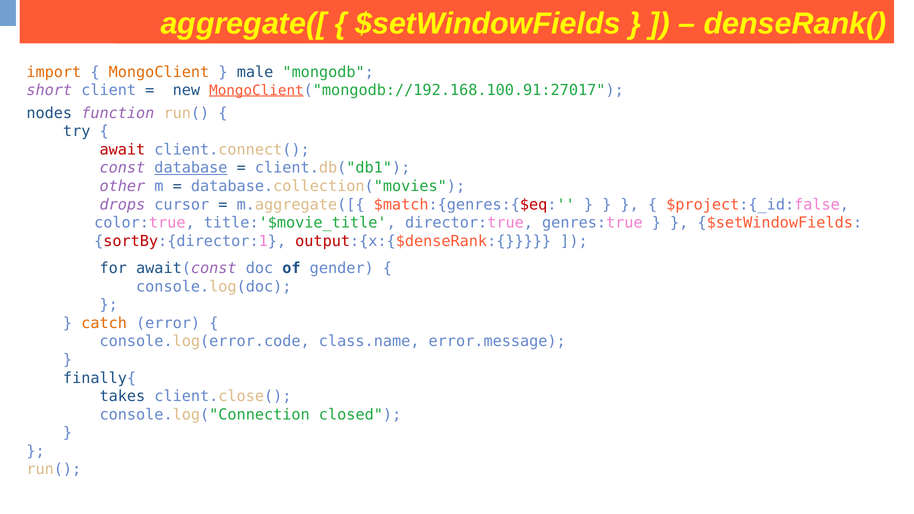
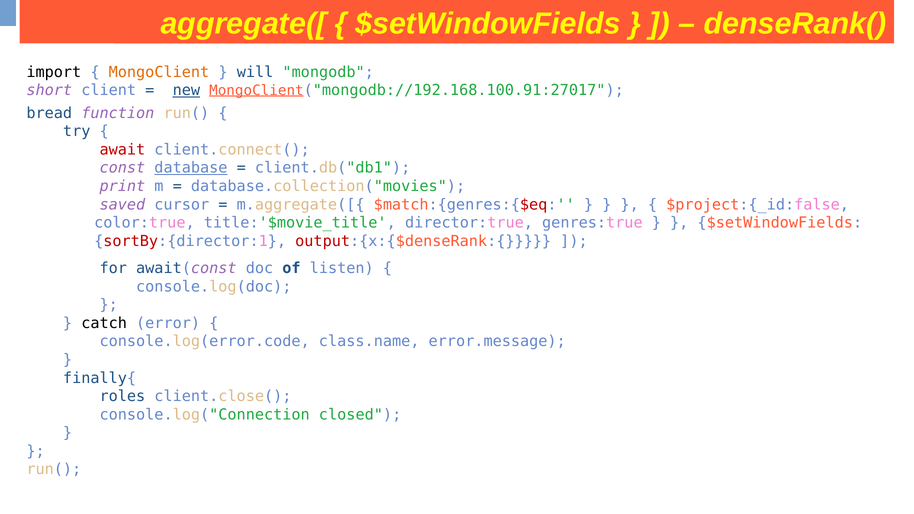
import colour: orange -> black (54, 72)
male: male -> will (255, 72)
new underline: none -> present (186, 90)
nodes: nodes -> bread (49, 113)
other: other -> print (122, 186)
drops: drops -> saved (122, 205)
gender: gender -> listen (342, 268)
catch colour: orange -> black (104, 323)
takes: takes -> roles (122, 396)
